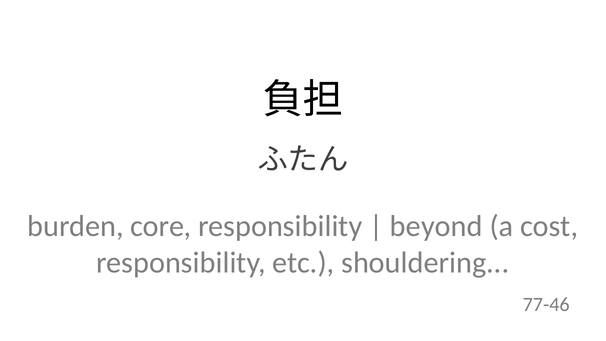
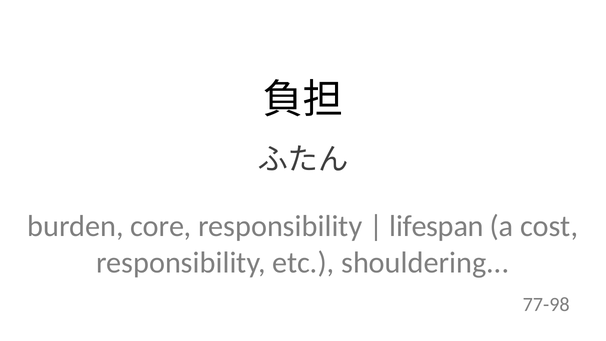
beyond: beyond -> lifespan (437, 226)
77-46: 77-46 -> 77-98 (546, 304)
